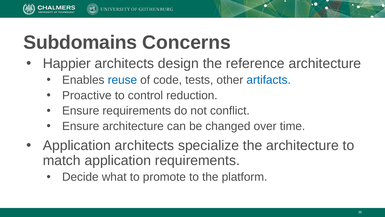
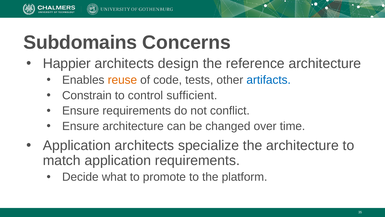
reuse colour: blue -> orange (122, 80)
Proactive: Proactive -> Constrain (87, 95)
reduction: reduction -> sufficient (192, 95)
